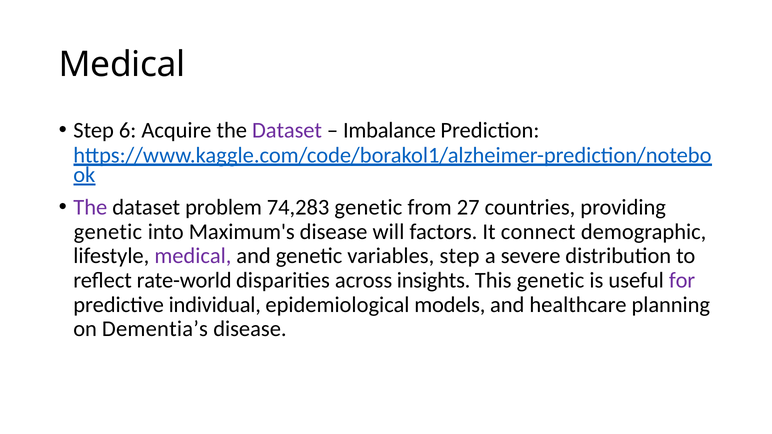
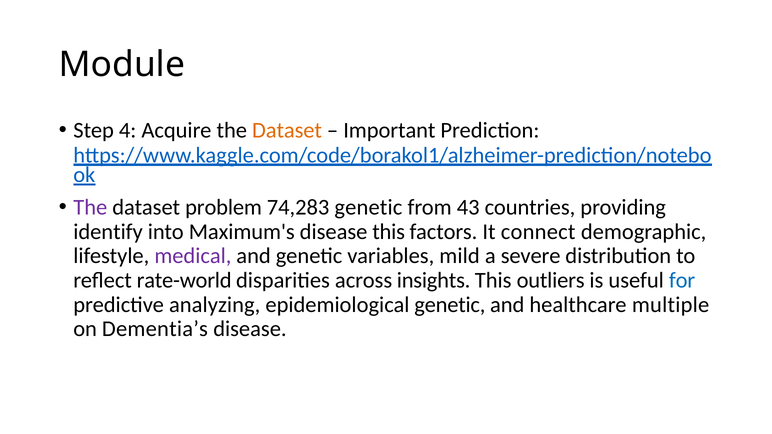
Medical: Medical -> Module (122, 65)
6: 6 -> 4 (128, 131)
Dataset colour: purple -> orange (287, 131)
Imbalance: Imbalance -> Important (389, 131)
27: 27 -> 43 (468, 207)
genetic: genetic -> identify (108, 232)
disease will: will -> this (389, 232)
variables step: step -> mild (460, 256)
This genetic: genetic -> outliers (551, 280)
for colour: purple -> blue (682, 280)
individual: individual -> analyzing (215, 305)
epidemiological models: models -> genetic (450, 305)
planning: planning -> multiple (671, 305)
